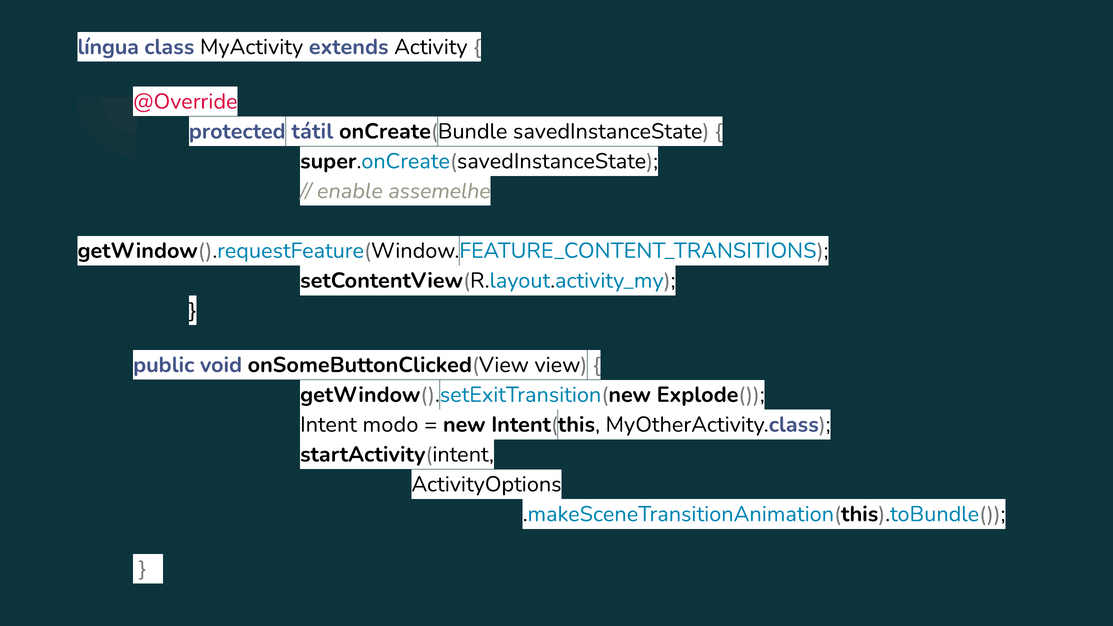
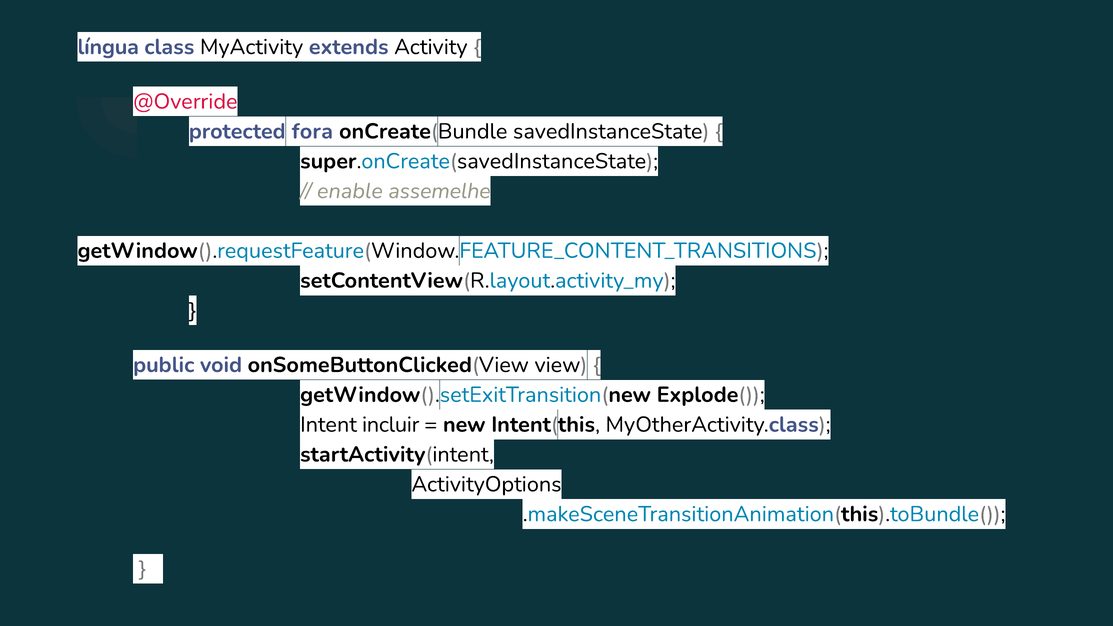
tátil: tátil -> fora (312, 131)
modo: modo -> incluir (391, 425)
